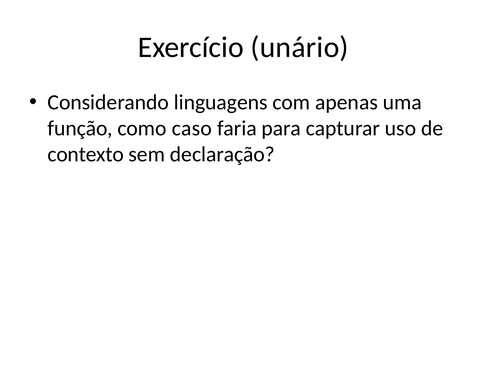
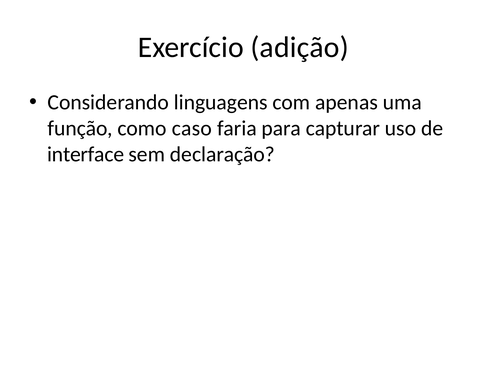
unário: unário -> adição (300, 47)
contexto: contexto -> interface (86, 154)
